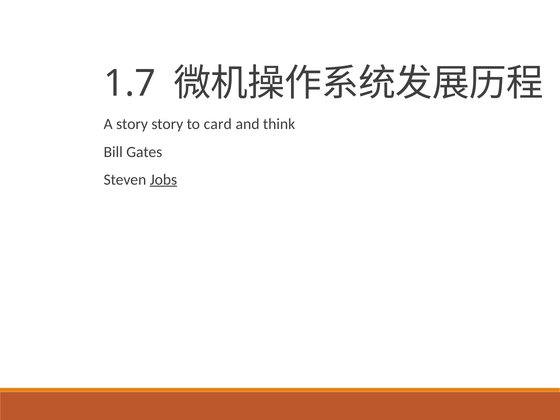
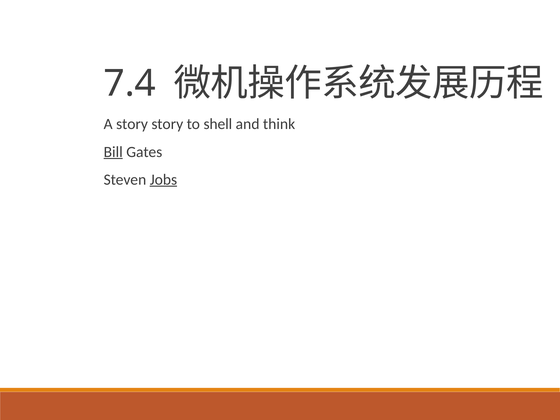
1.7: 1.7 -> 7.4 (130, 84)
card: card -> shell (218, 124)
Bill underline: none -> present (113, 152)
